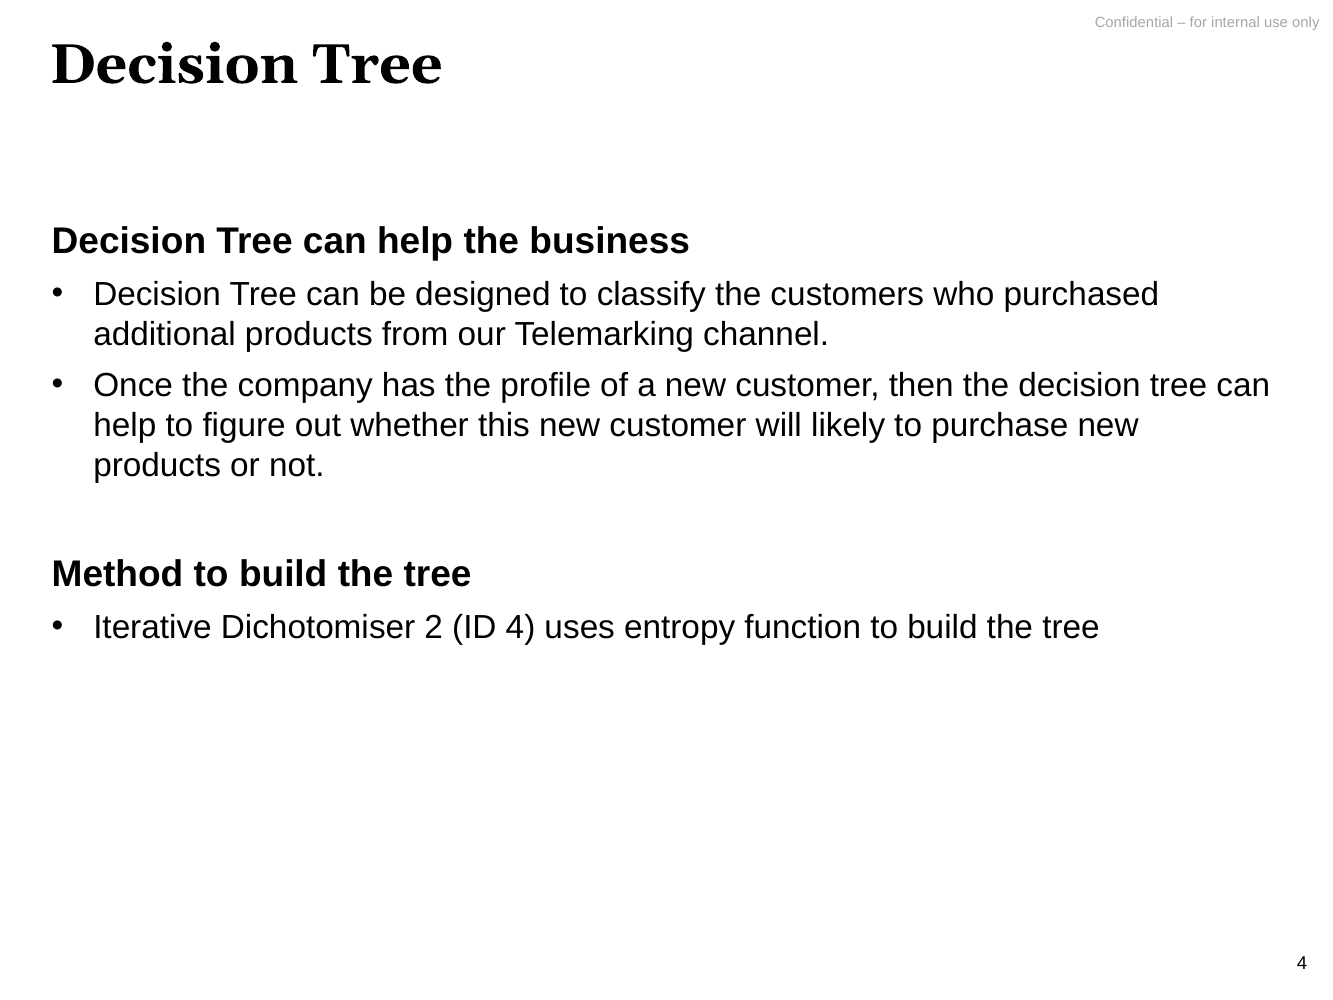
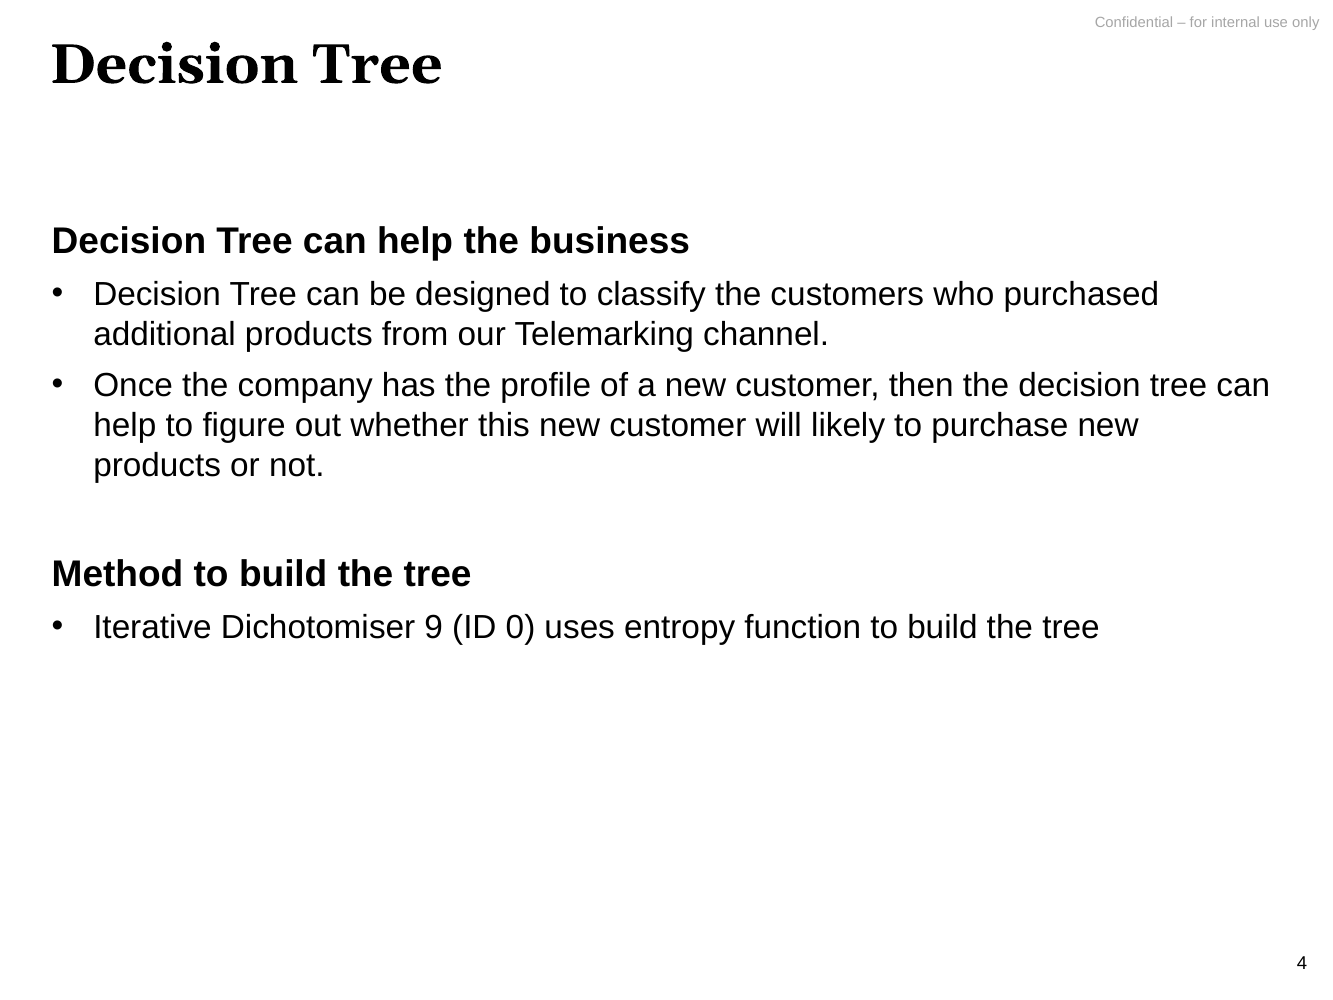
2: 2 -> 9 (434, 627)
ID 4: 4 -> 0 (521, 627)
